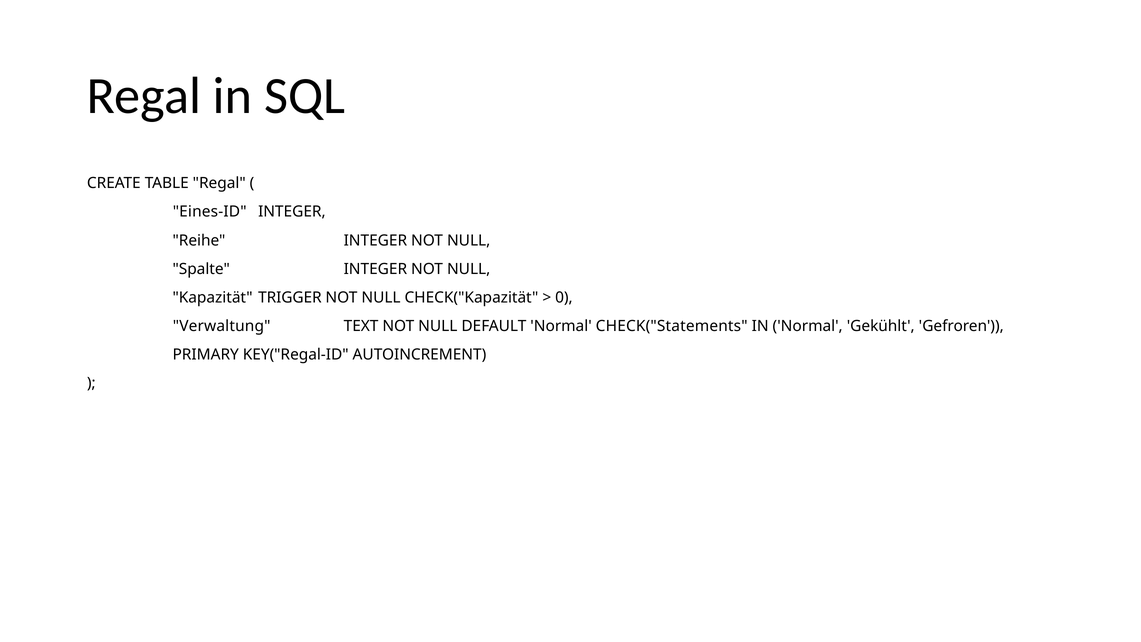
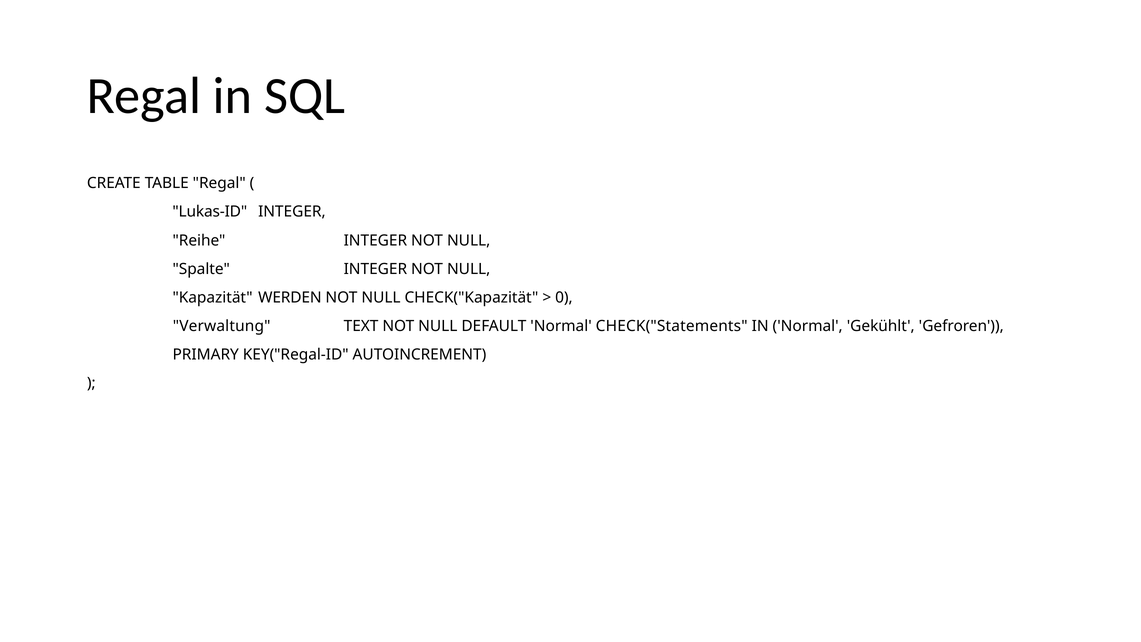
Eines-ID: Eines-ID -> Lukas-ID (210, 212)
TRIGGER: TRIGGER -> WERDEN (290, 297)
